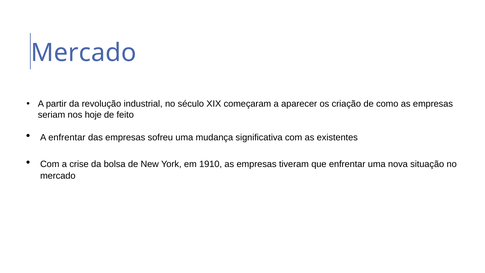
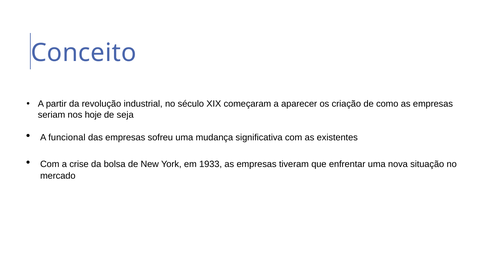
Mercado: Mercado -> Conceito (84, 53)
feito: feito -> seja (125, 115)
A enfrentar: enfrentar -> funcional (67, 137)
1910: 1910 -> 1933 (211, 164)
